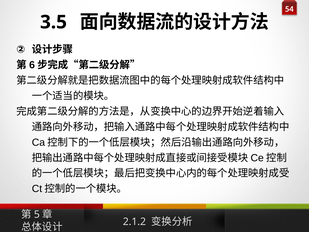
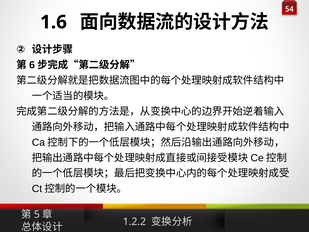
3.5: 3.5 -> 1.6 (53, 22)
2.1.2: 2.1.2 -> 1.2.2 (134, 221)
